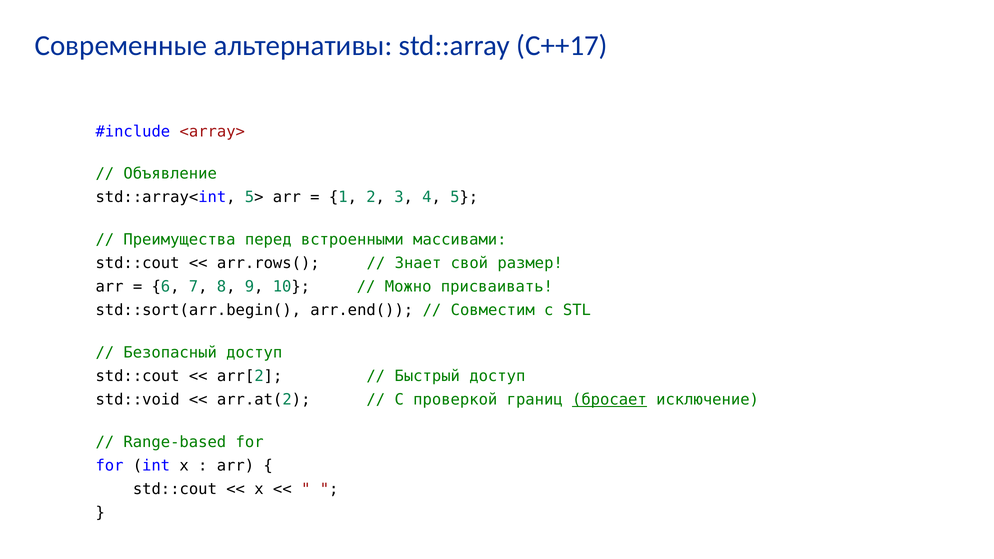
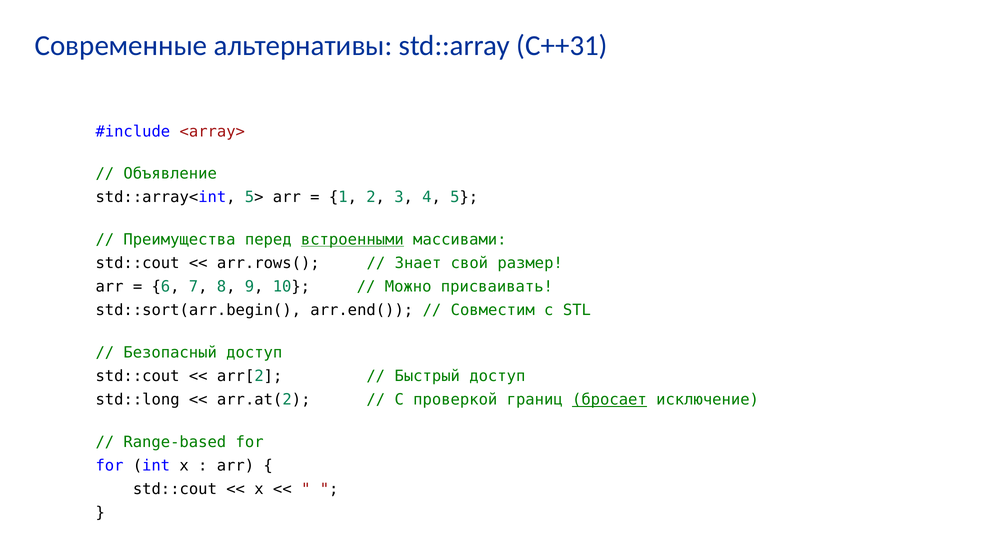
C++17: C++17 -> C++31 (562, 46)
встроенными underline: none -> present (352, 240)
std::void: std::void -> std::long (138, 400)
